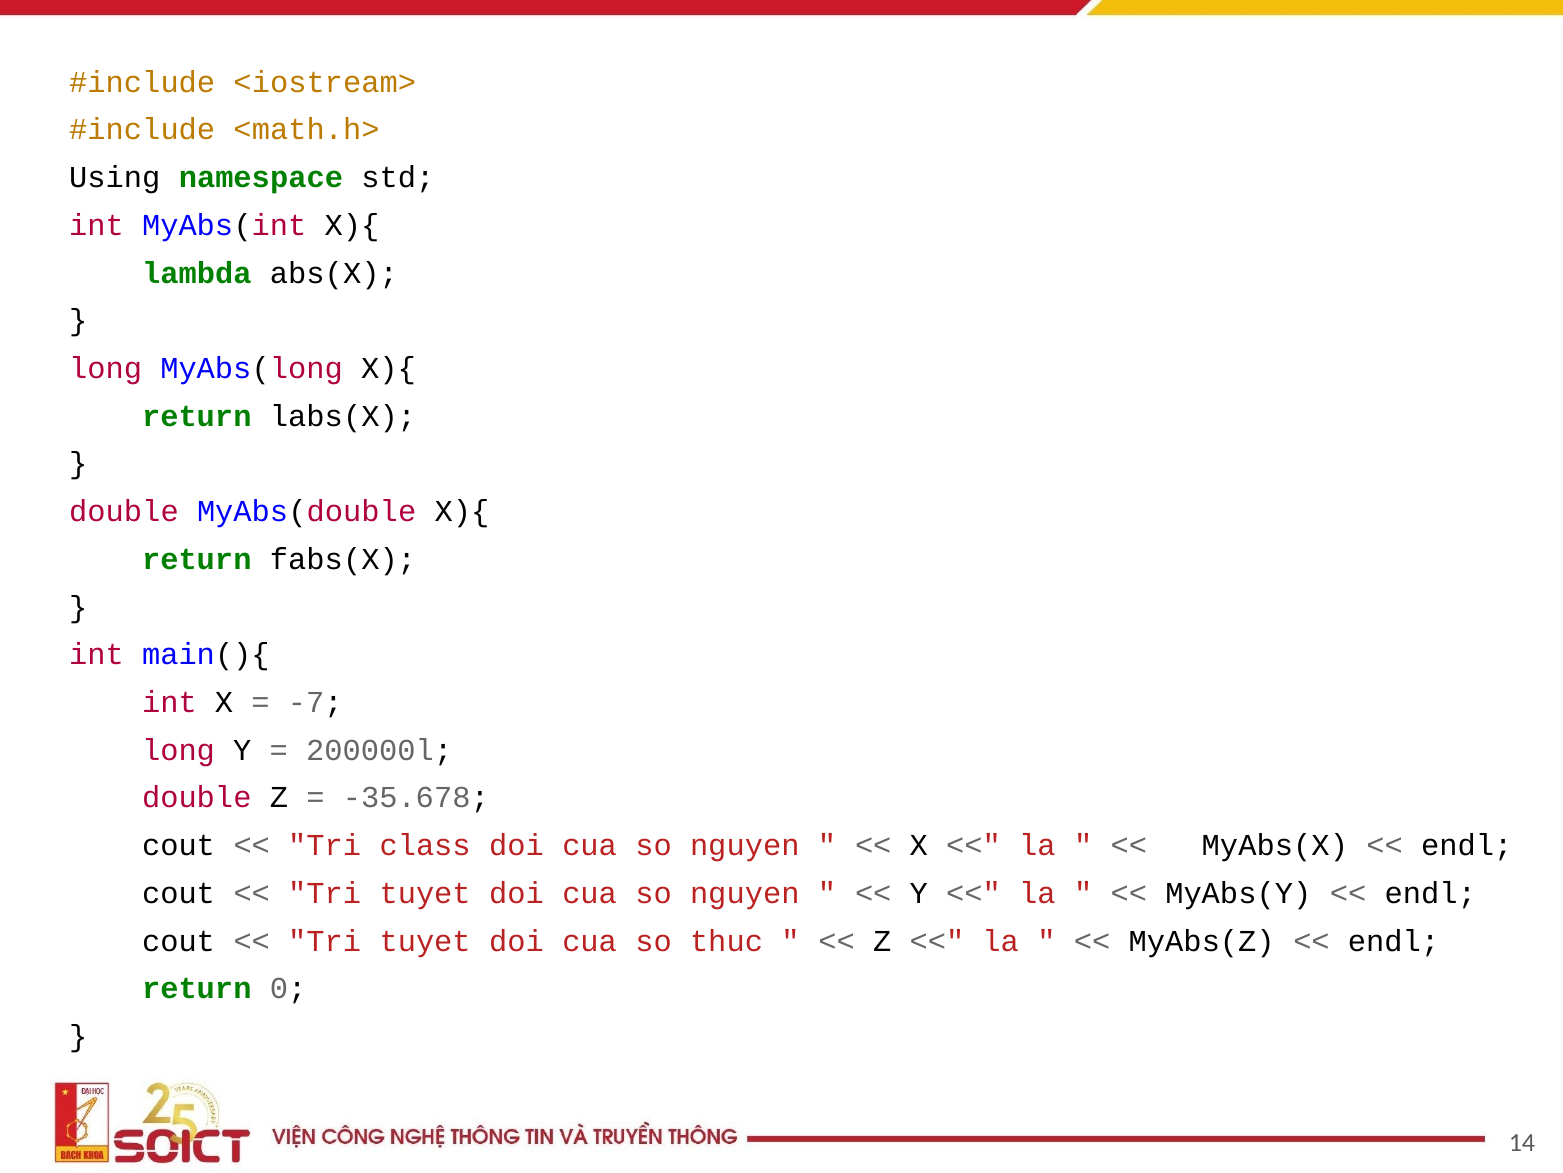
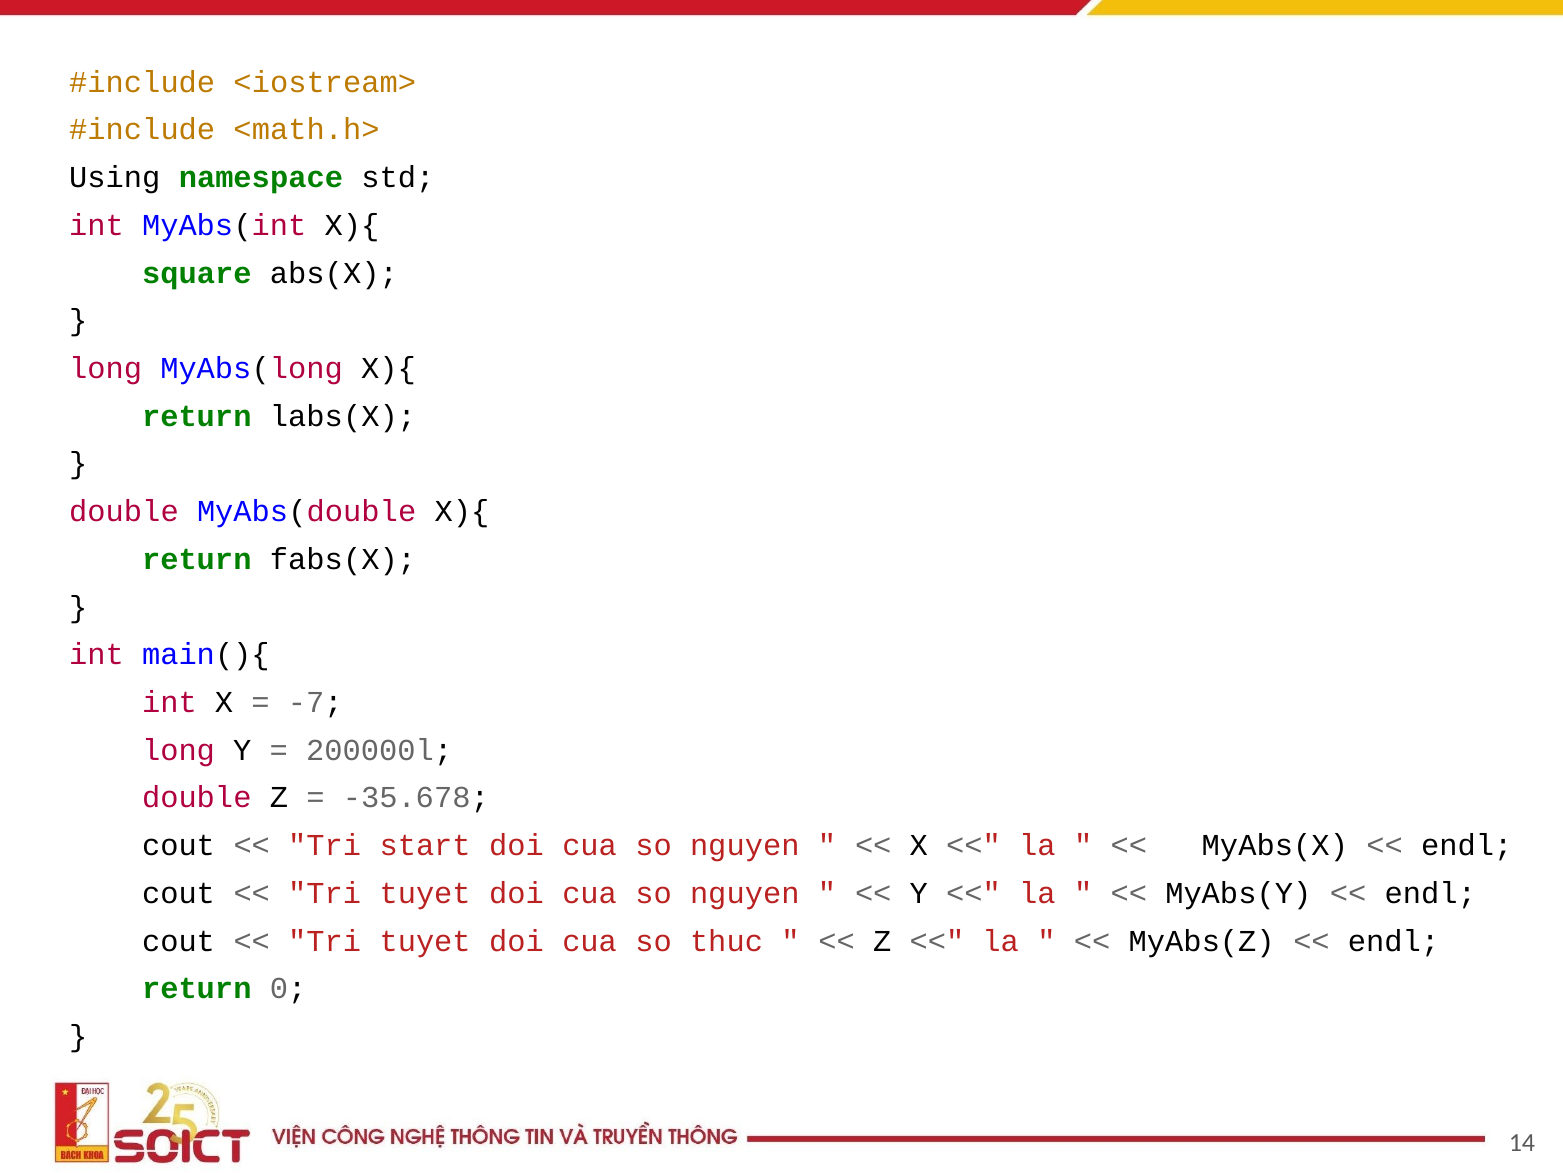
lambda: lambda -> square (197, 273)
class: class -> start (425, 845)
